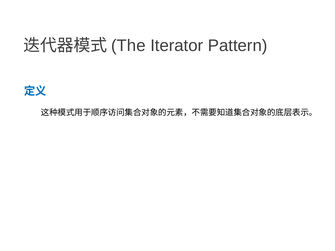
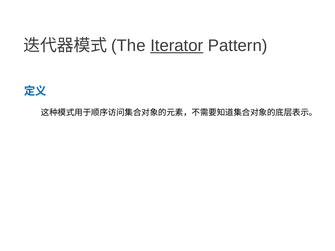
Iterator underline: none -> present (177, 46)
